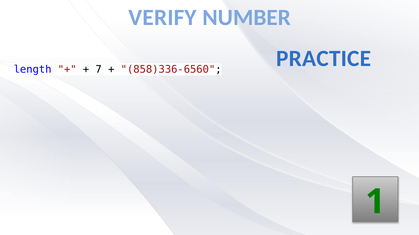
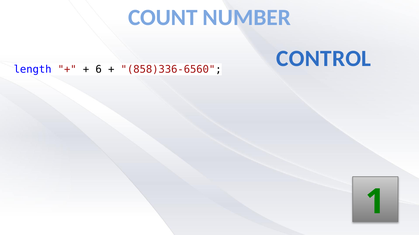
VERIFY: VERIFY -> COUNT (163, 18)
7: 7 -> 6 (99, 70)
PRACTICE: PRACTICE -> CONTROL (324, 59)
